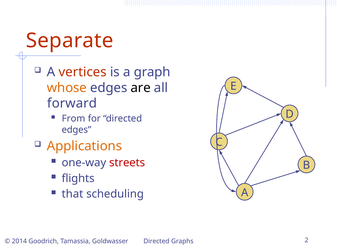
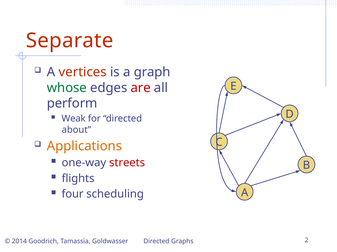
whose colour: orange -> green (67, 88)
are colour: black -> red (141, 88)
forward: forward -> perform (72, 104)
From: From -> Weak (74, 119)
edges: edges -> about (76, 130)
that: that -> four (73, 195)
